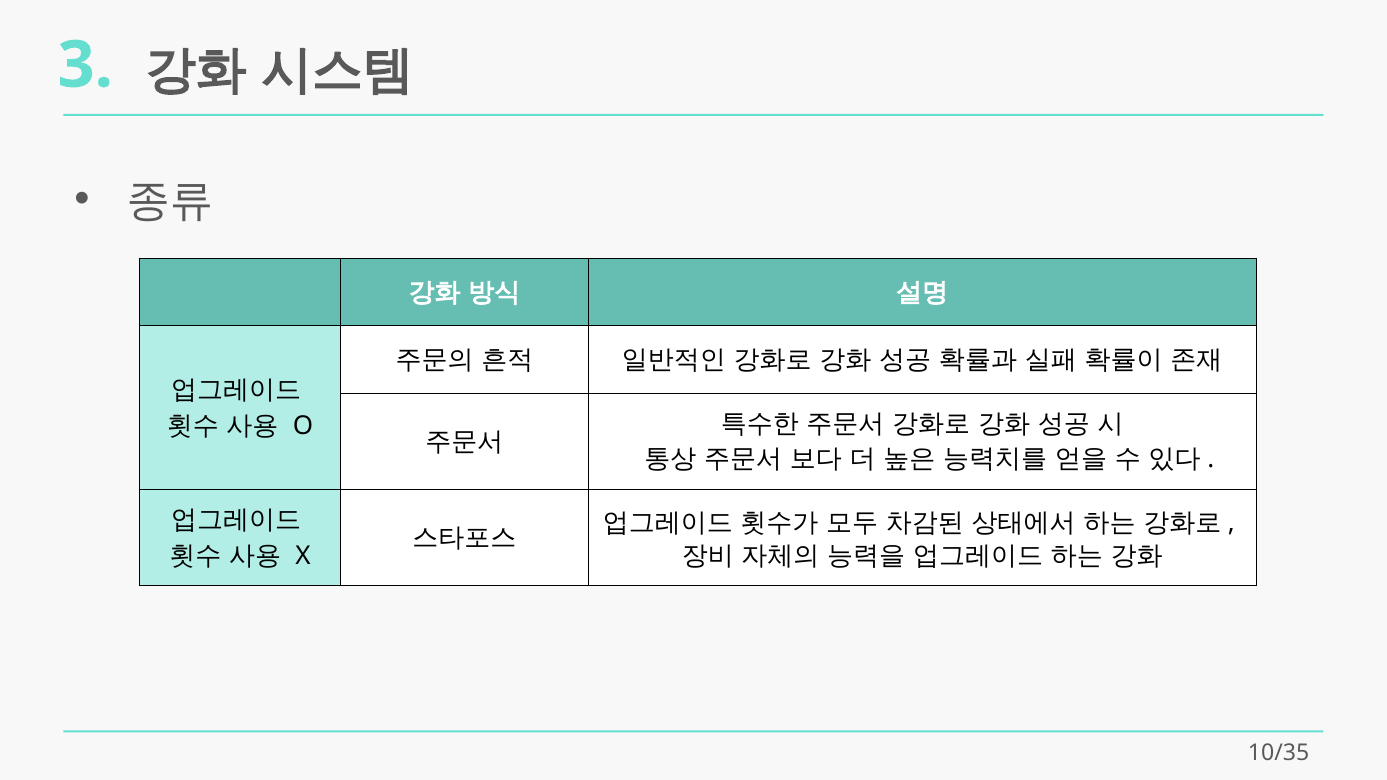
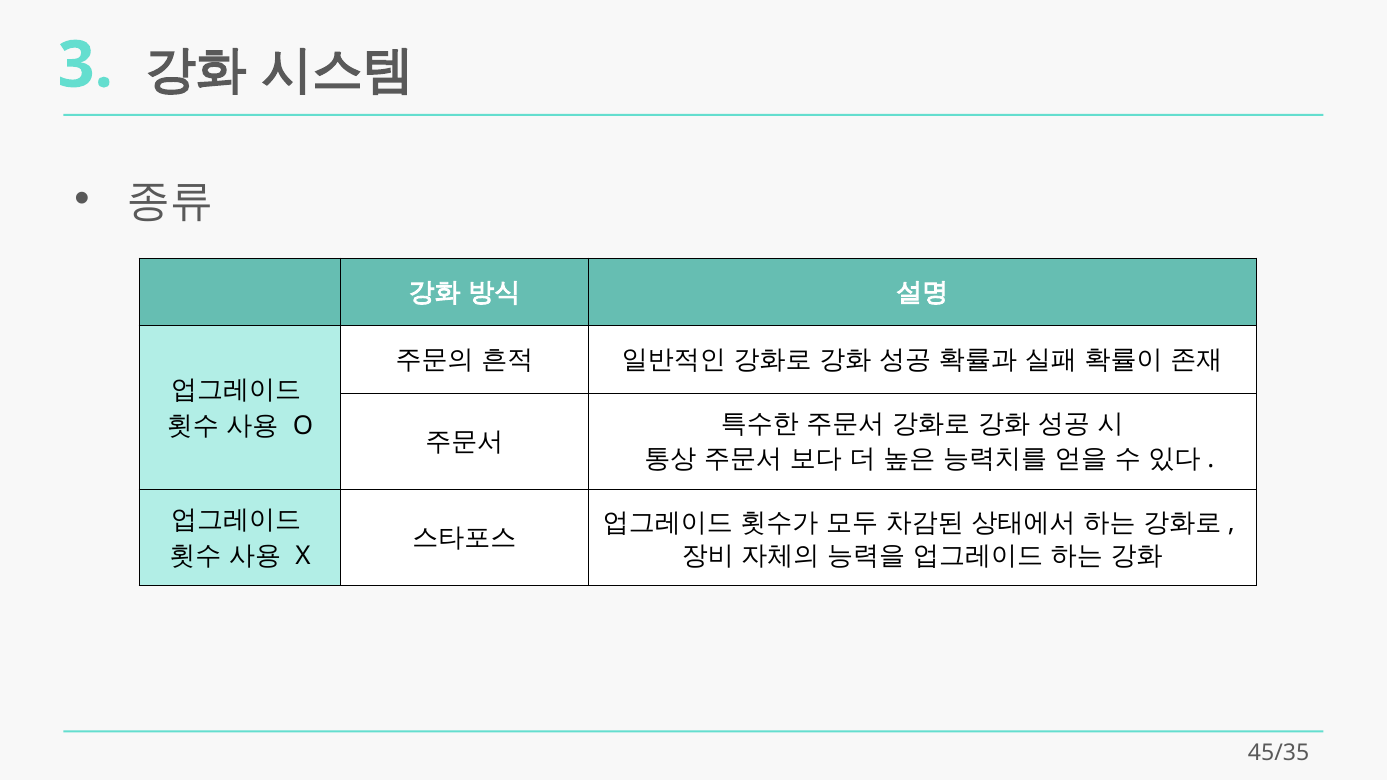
10/35: 10/35 -> 45/35 (1279, 753)
